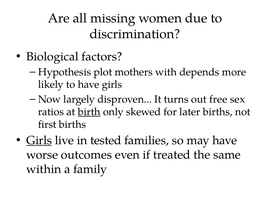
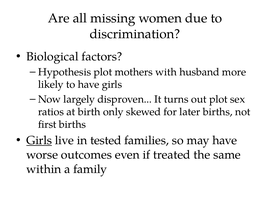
depends: depends -> husband (199, 72)
out free: free -> plot (218, 99)
birth underline: present -> none (89, 112)
